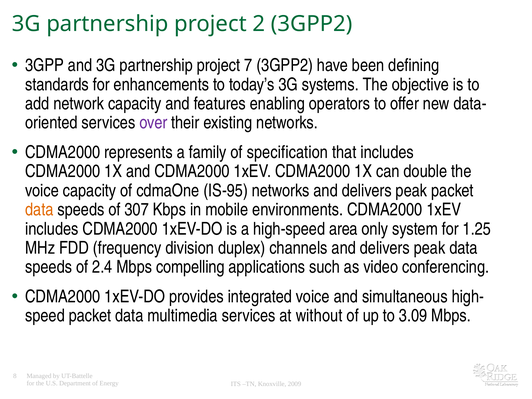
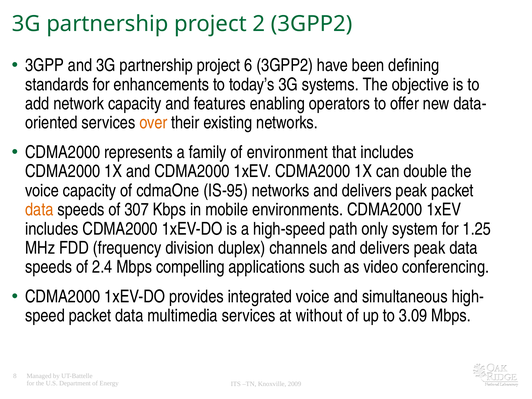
7: 7 -> 6 (248, 65)
over colour: purple -> orange (153, 123)
specification: specification -> environment (287, 152)
area: area -> path (343, 229)
